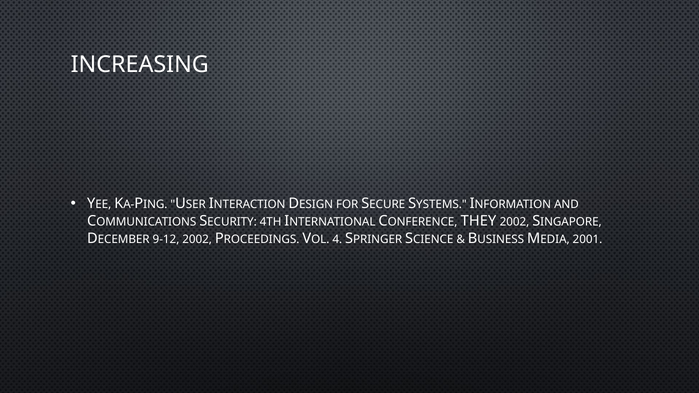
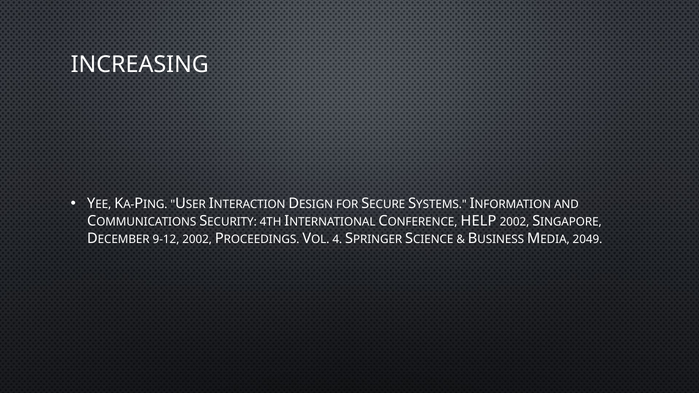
THEY: THEY -> HELP (479, 221)
2001: 2001 -> 2049 (587, 240)
